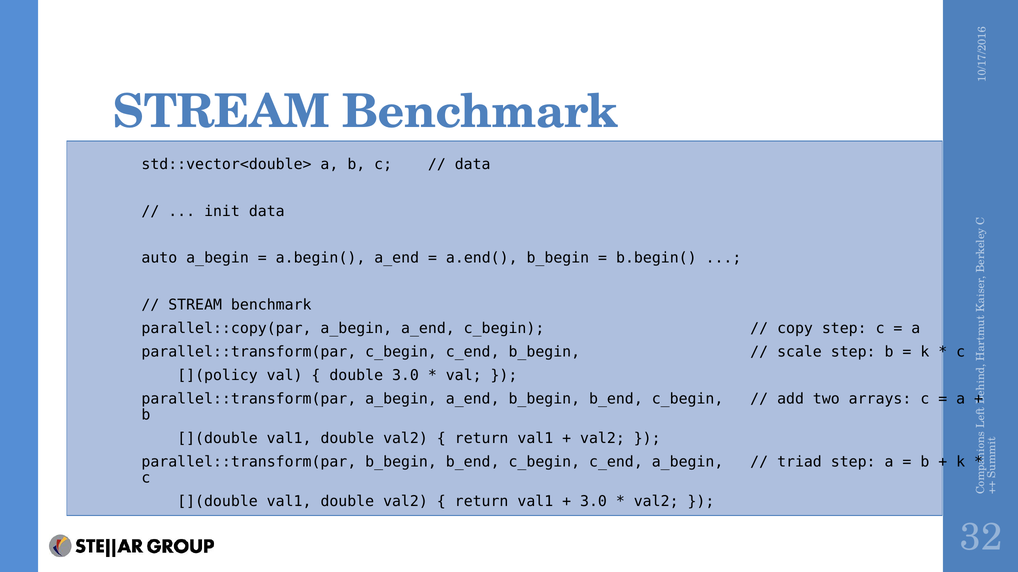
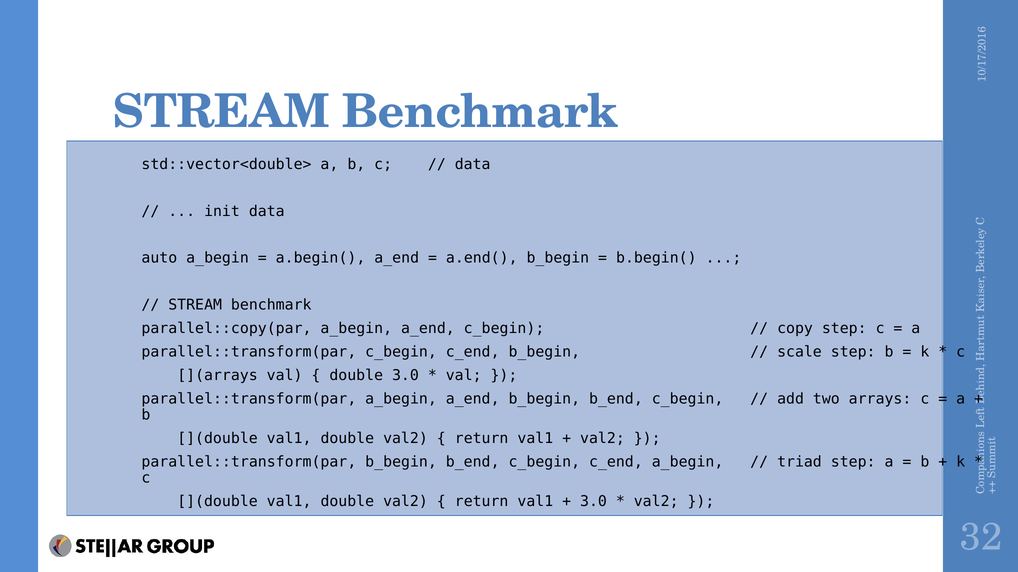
](policy: ](policy -> ](arrays (218, 376)
